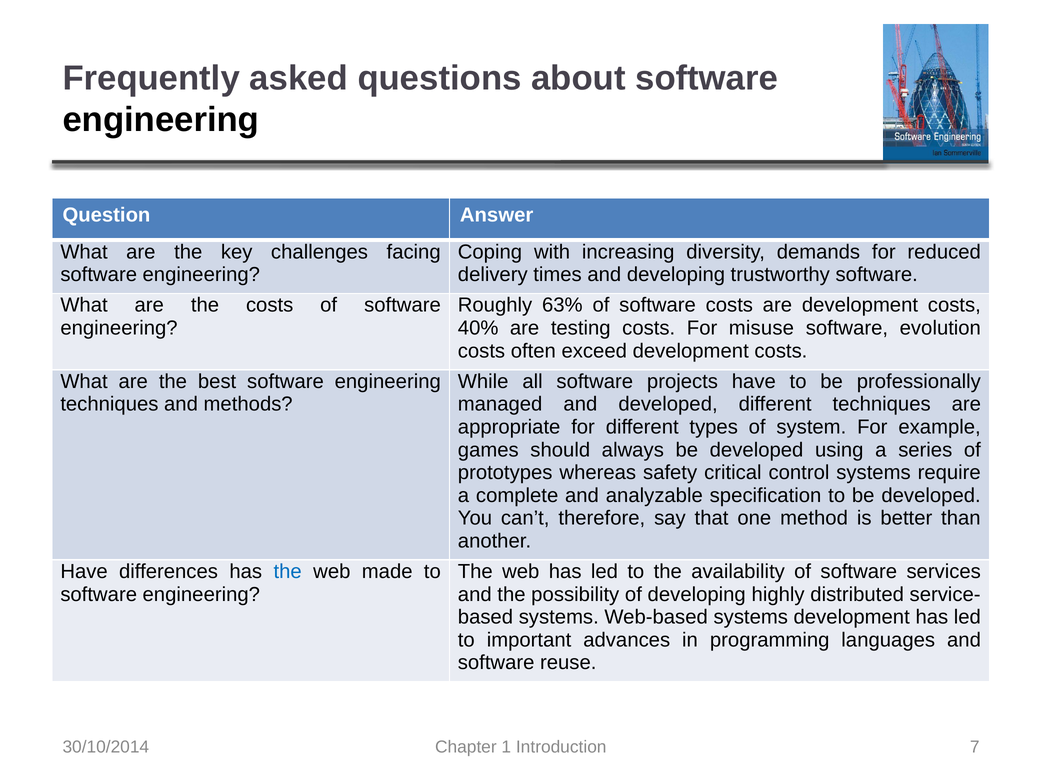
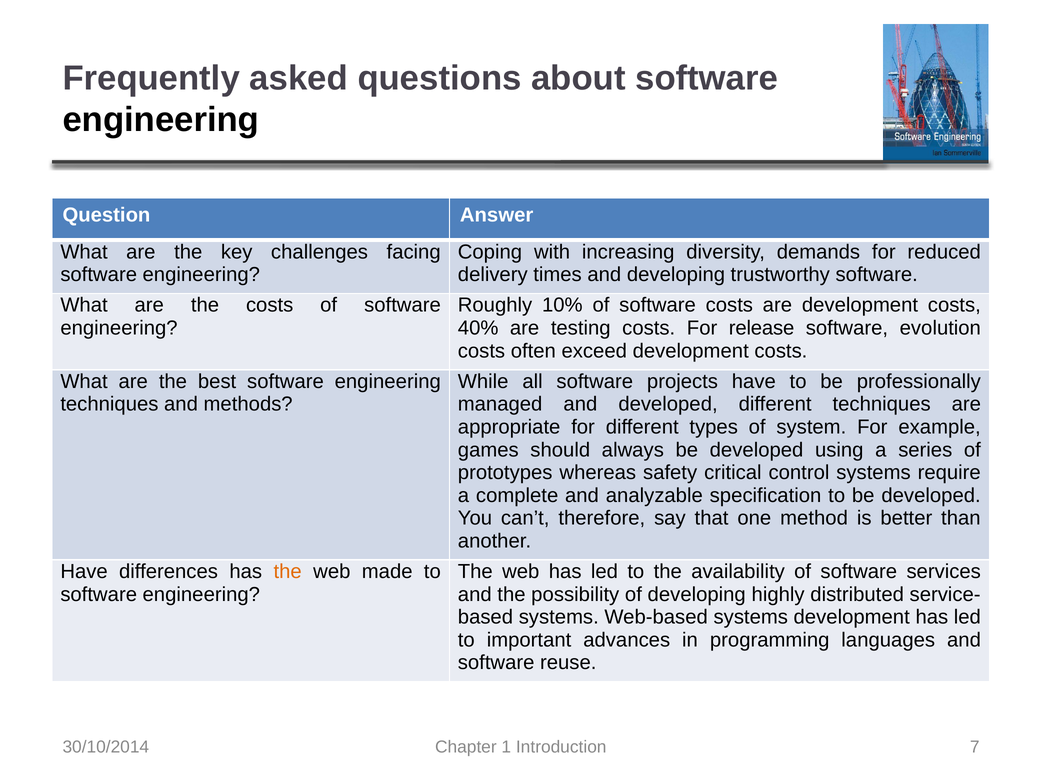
63%: 63% -> 10% (562, 305)
misuse: misuse -> release (762, 328)
the colour: blue -> orange (288, 571)
